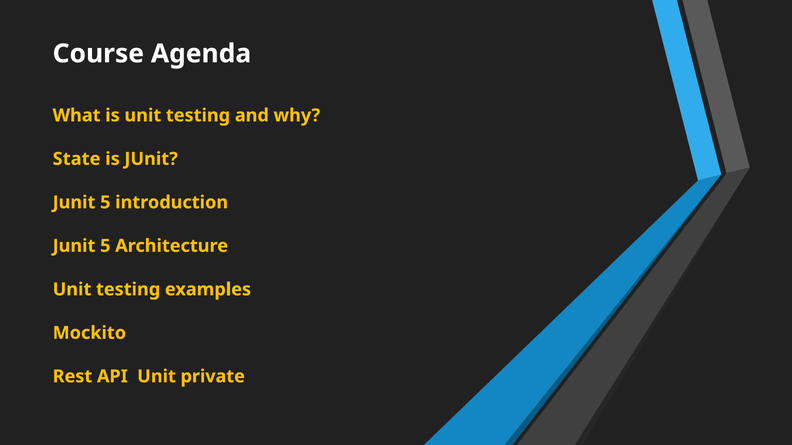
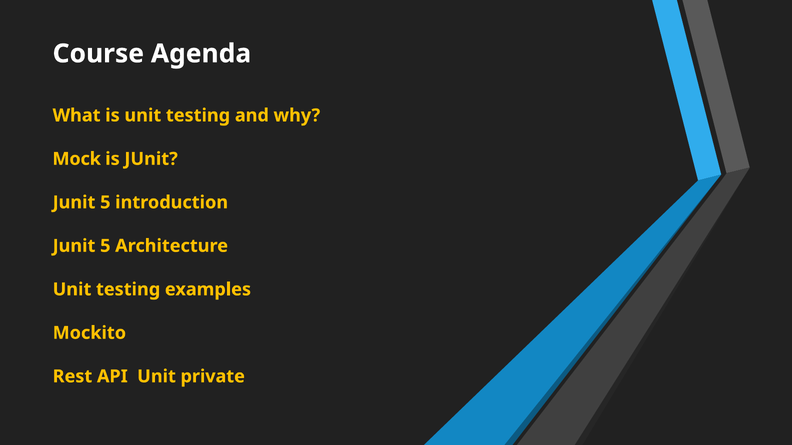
State: State -> Mock (77, 159)
